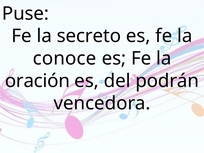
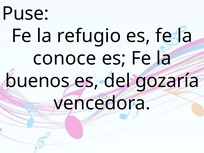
secreto: secreto -> refugio (89, 36)
oración: oración -> buenos (37, 81)
podrán: podrán -> gozaría (167, 81)
